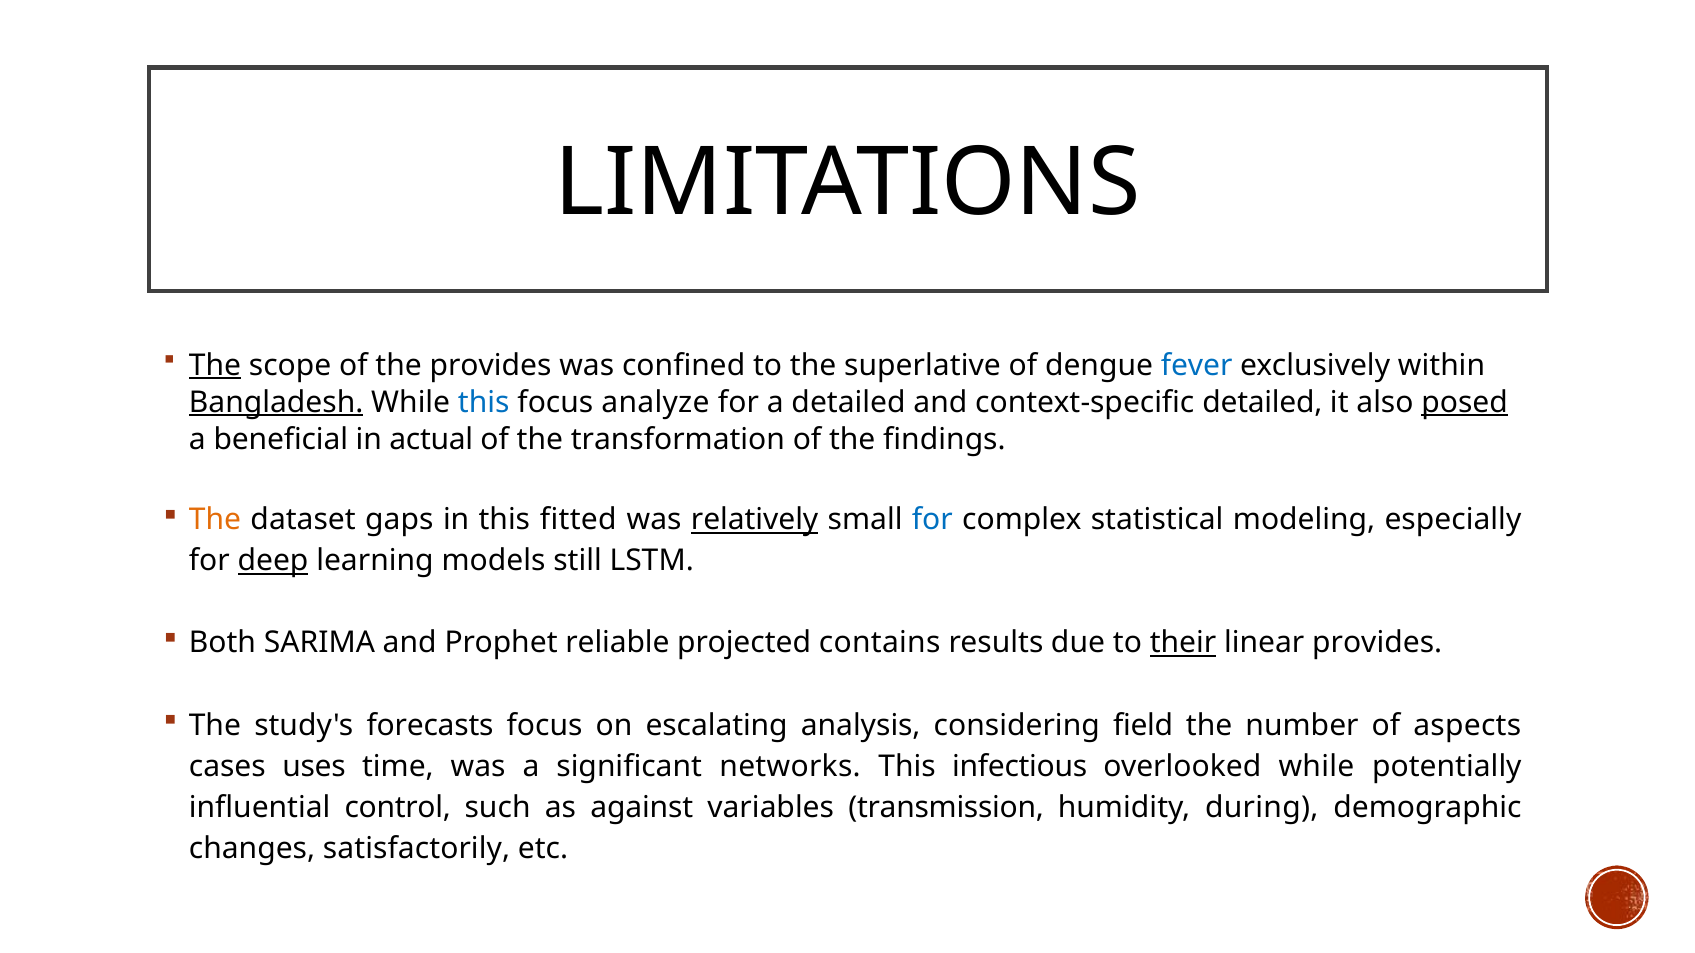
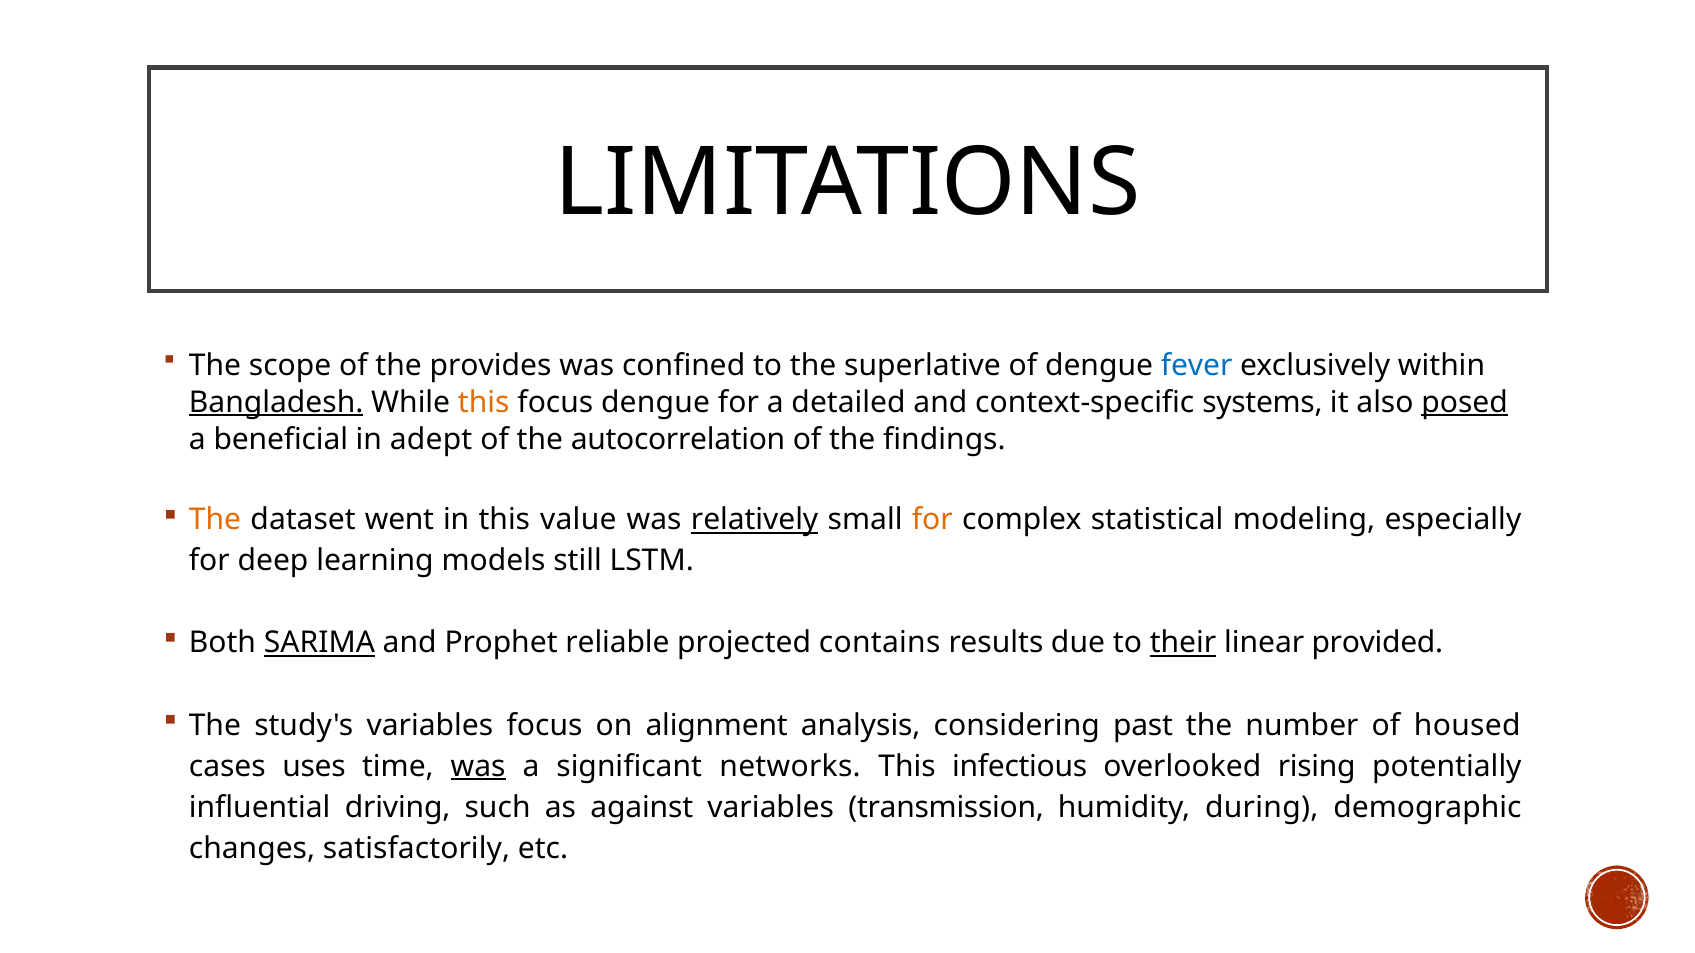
The underline: present -> none (215, 365)
this colour: blue -> orange (484, 402)
focus analyze: analyze -> dengue (656, 402)
context-specific detailed: detailed -> systems (1262, 402)
actual: actual -> adept (431, 439)
transformation: transformation -> autocorrelation (678, 439)
gaps: gaps -> went (399, 520)
fitted: fitted -> value (578, 520)
for colour: blue -> orange (932, 520)
deep underline: present -> none (273, 561)
SARIMA underline: none -> present (319, 643)
linear provides: provides -> provided (1377, 643)
study's forecasts: forecasts -> variables (430, 726)
escalating: escalating -> alignment (717, 726)
field: field -> past (1143, 726)
aspects: aspects -> housed (1467, 726)
was underline: none -> present (478, 767)
overlooked while: while -> rising (1317, 767)
control: control -> driving (398, 808)
